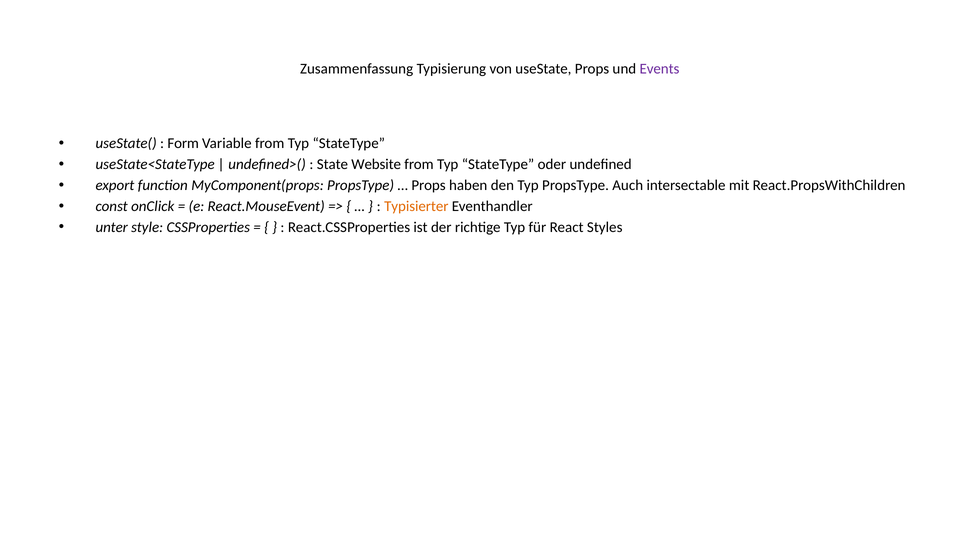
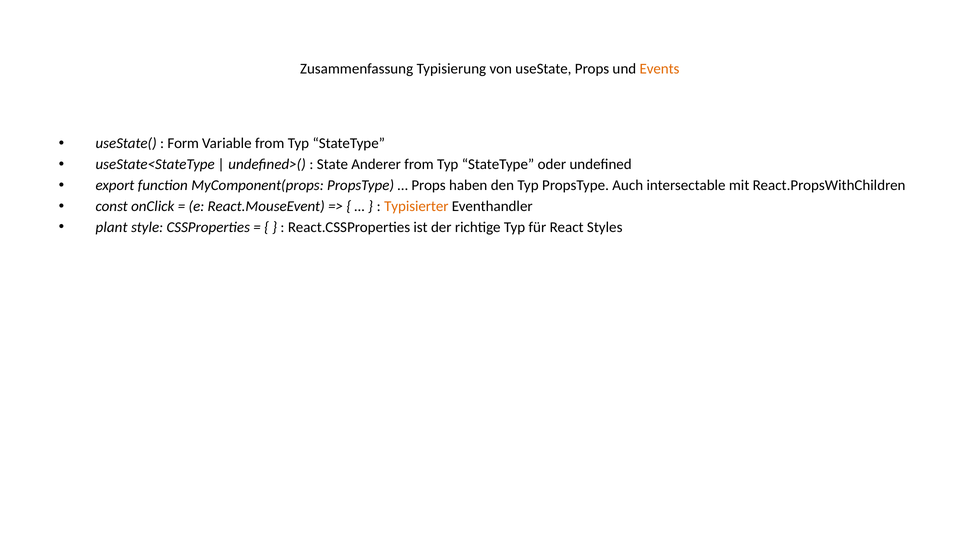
Events colour: purple -> orange (660, 69)
Website: Website -> Anderer (376, 165)
unter: unter -> plant (112, 228)
